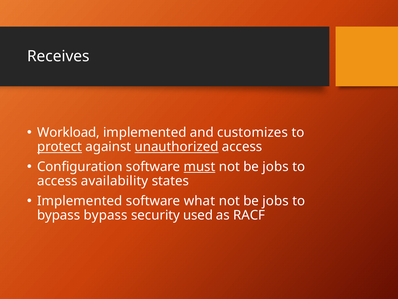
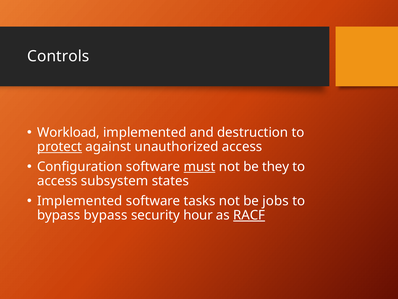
Receives: Receives -> Controls (58, 56)
customizes: customizes -> destruction (253, 132)
unauthorized underline: present -> none (177, 147)
jobs: jobs -> they (276, 166)
availability: availability -> subsystem (115, 181)
what: what -> tasks (200, 201)
used: used -> hour (198, 215)
RACF underline: none -> present (249, 215)
